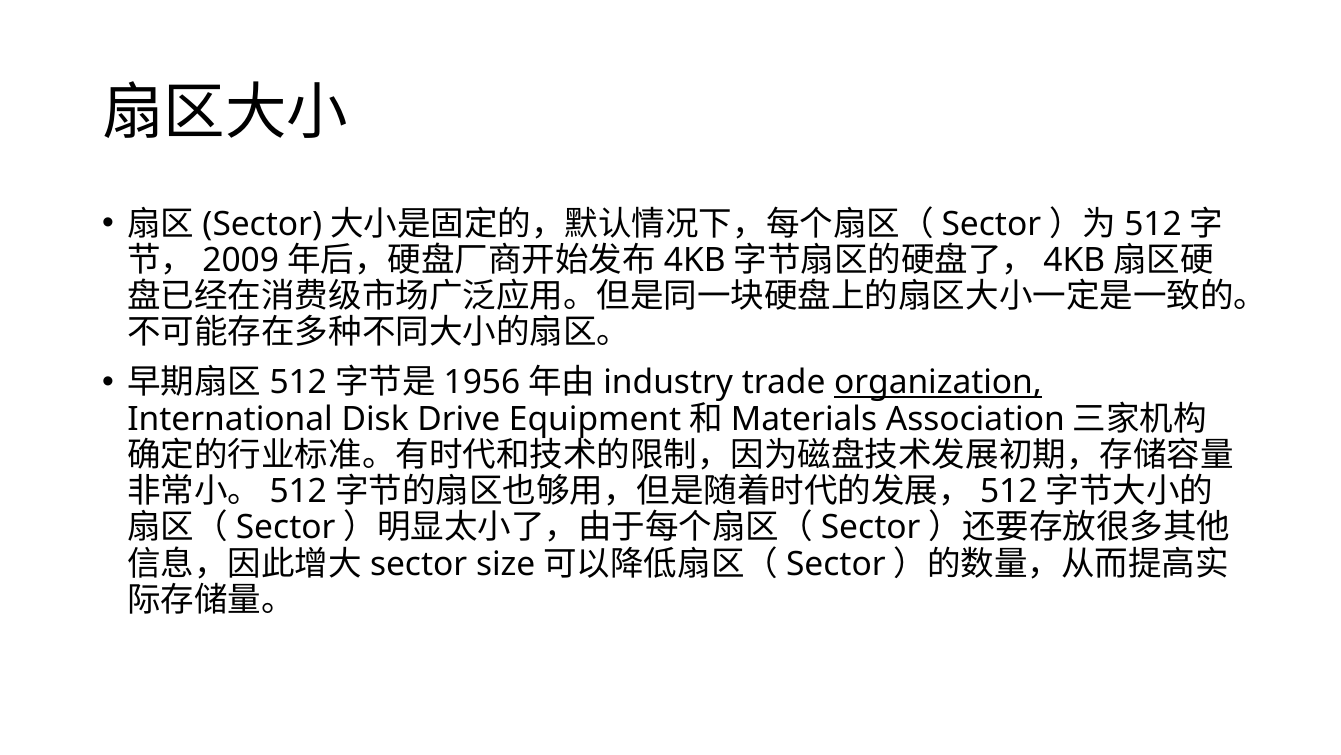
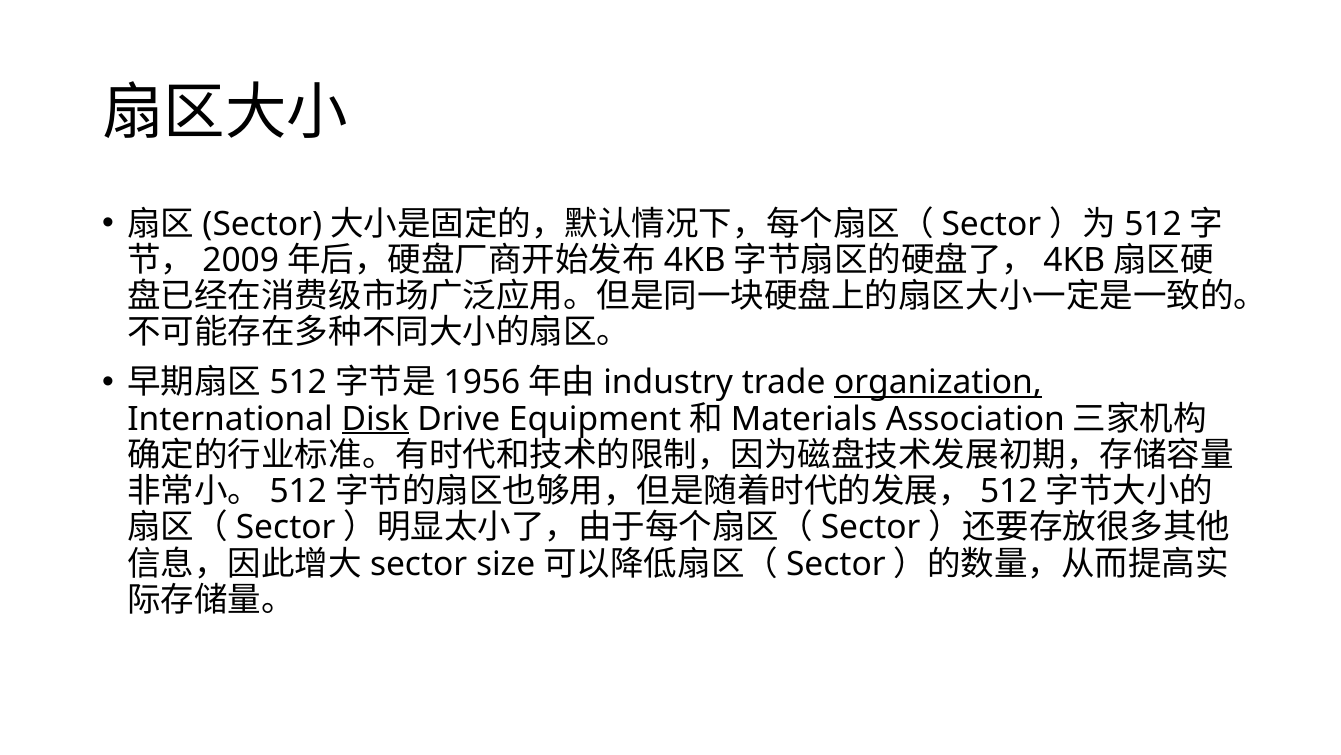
Disk underline: none -> present (375, 419)
